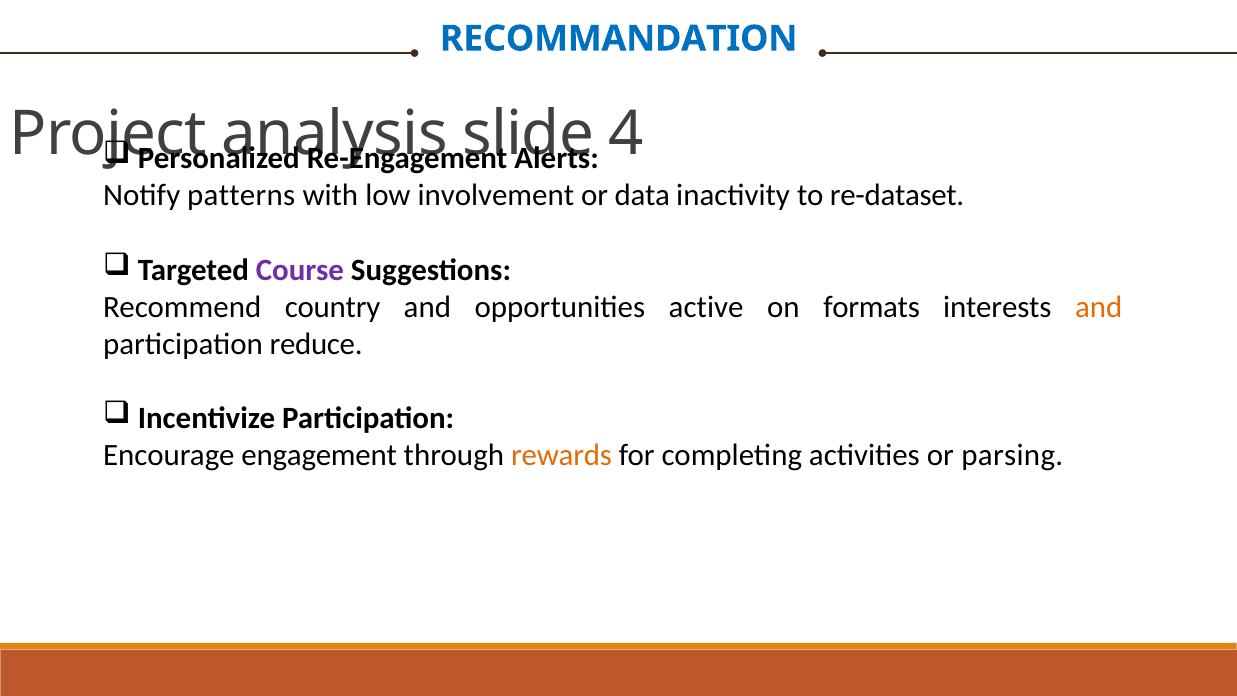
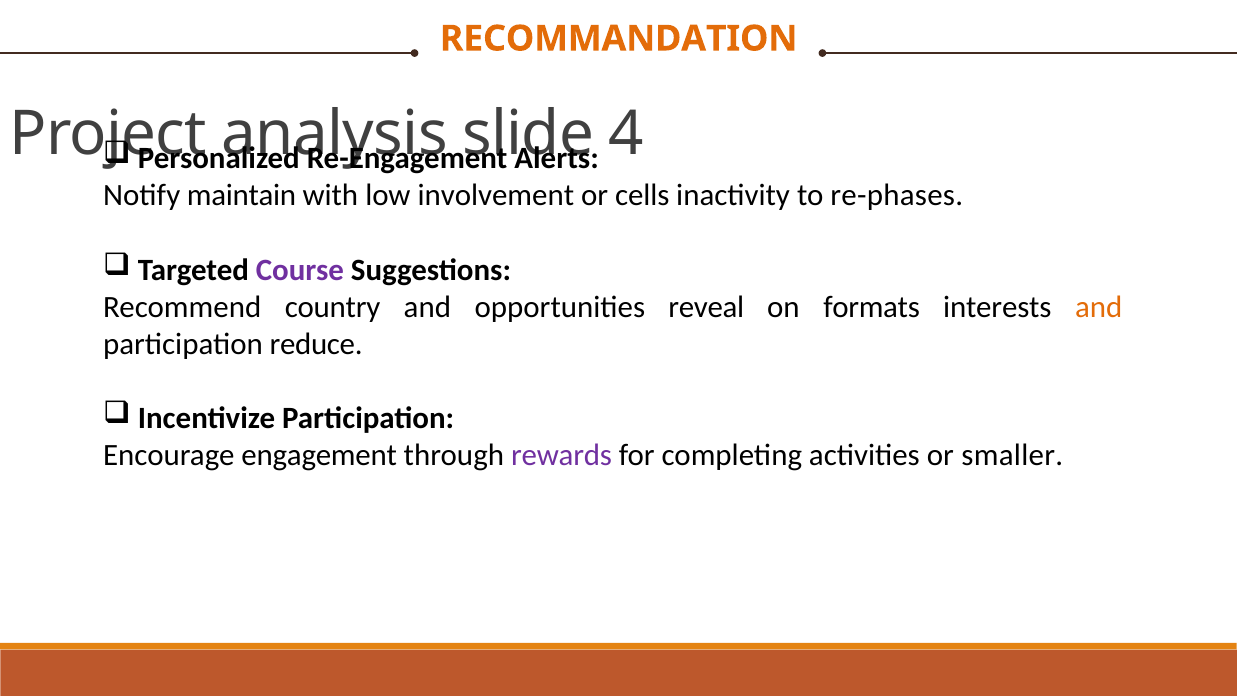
RECOMMANDATION colour: blue -> orange (619, 39)
patterns: patterns -> maintain (242, 196)
data: data -> cells (642, 196)
re-dataset: re-dataset -> re-phases (897, 196)
active: active -> reveal (706, 307)
rewards colour: orange -> purple (562, 455)
parsing: parsing -> smaller (1012, 455)
